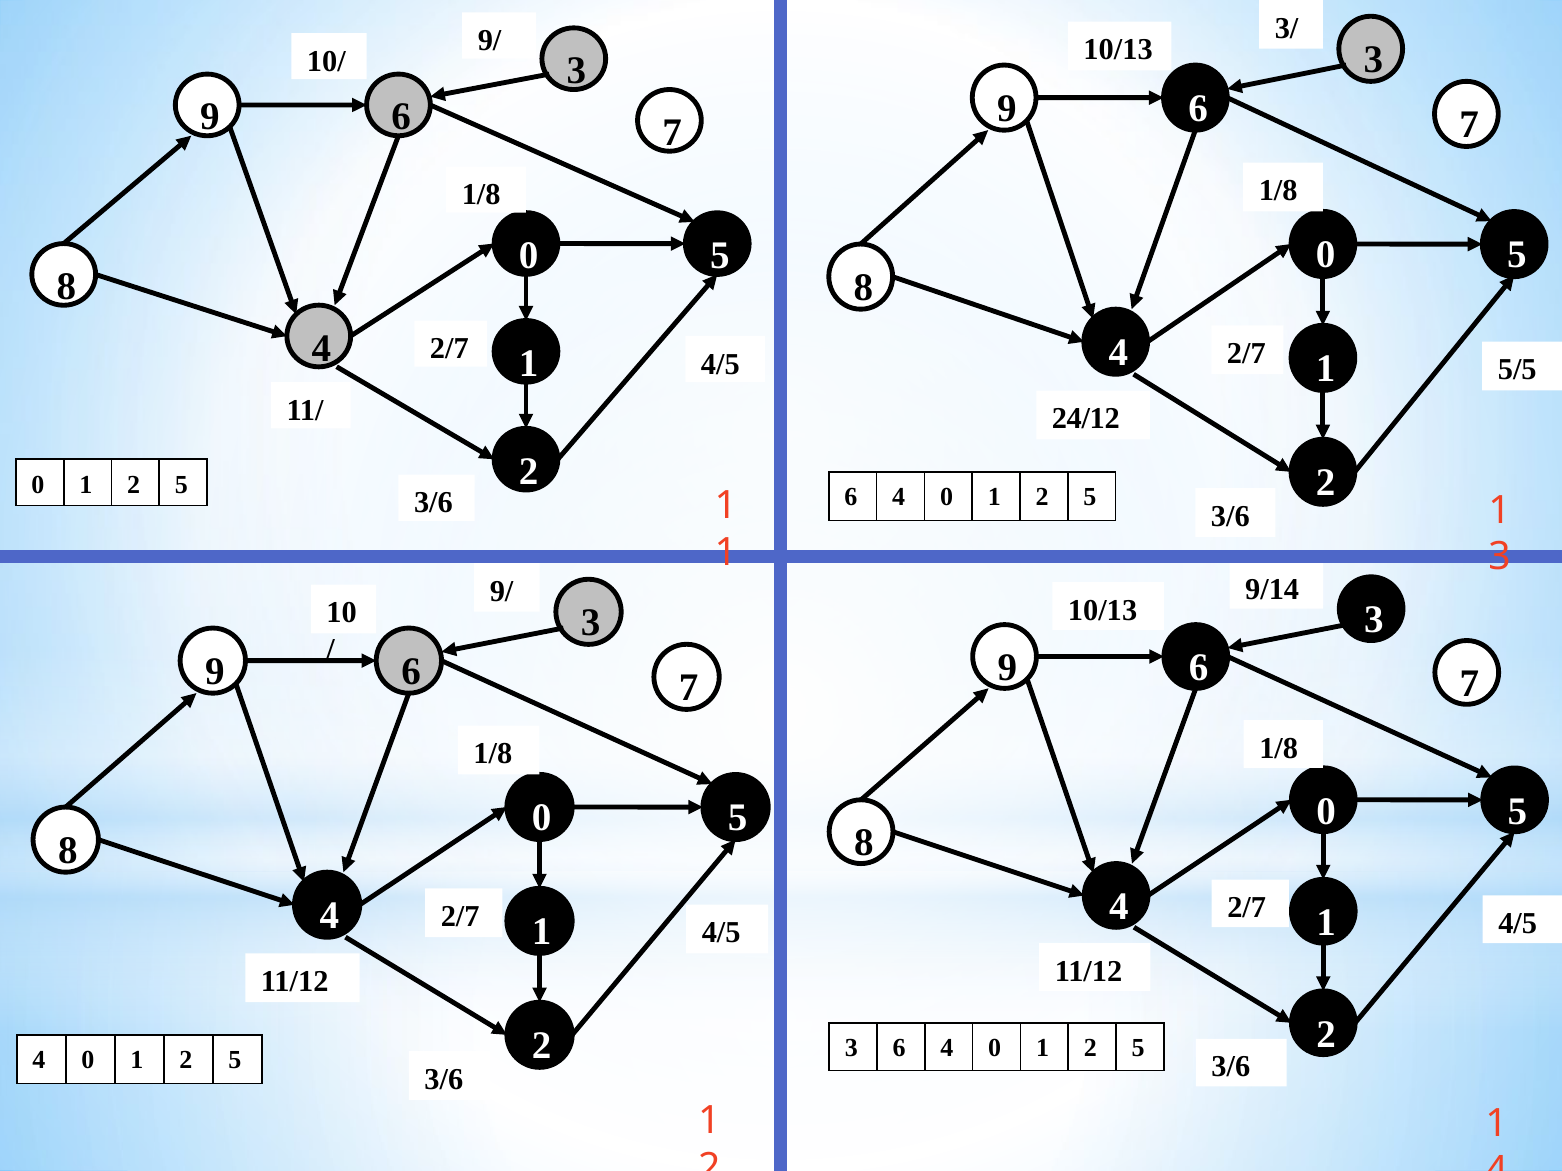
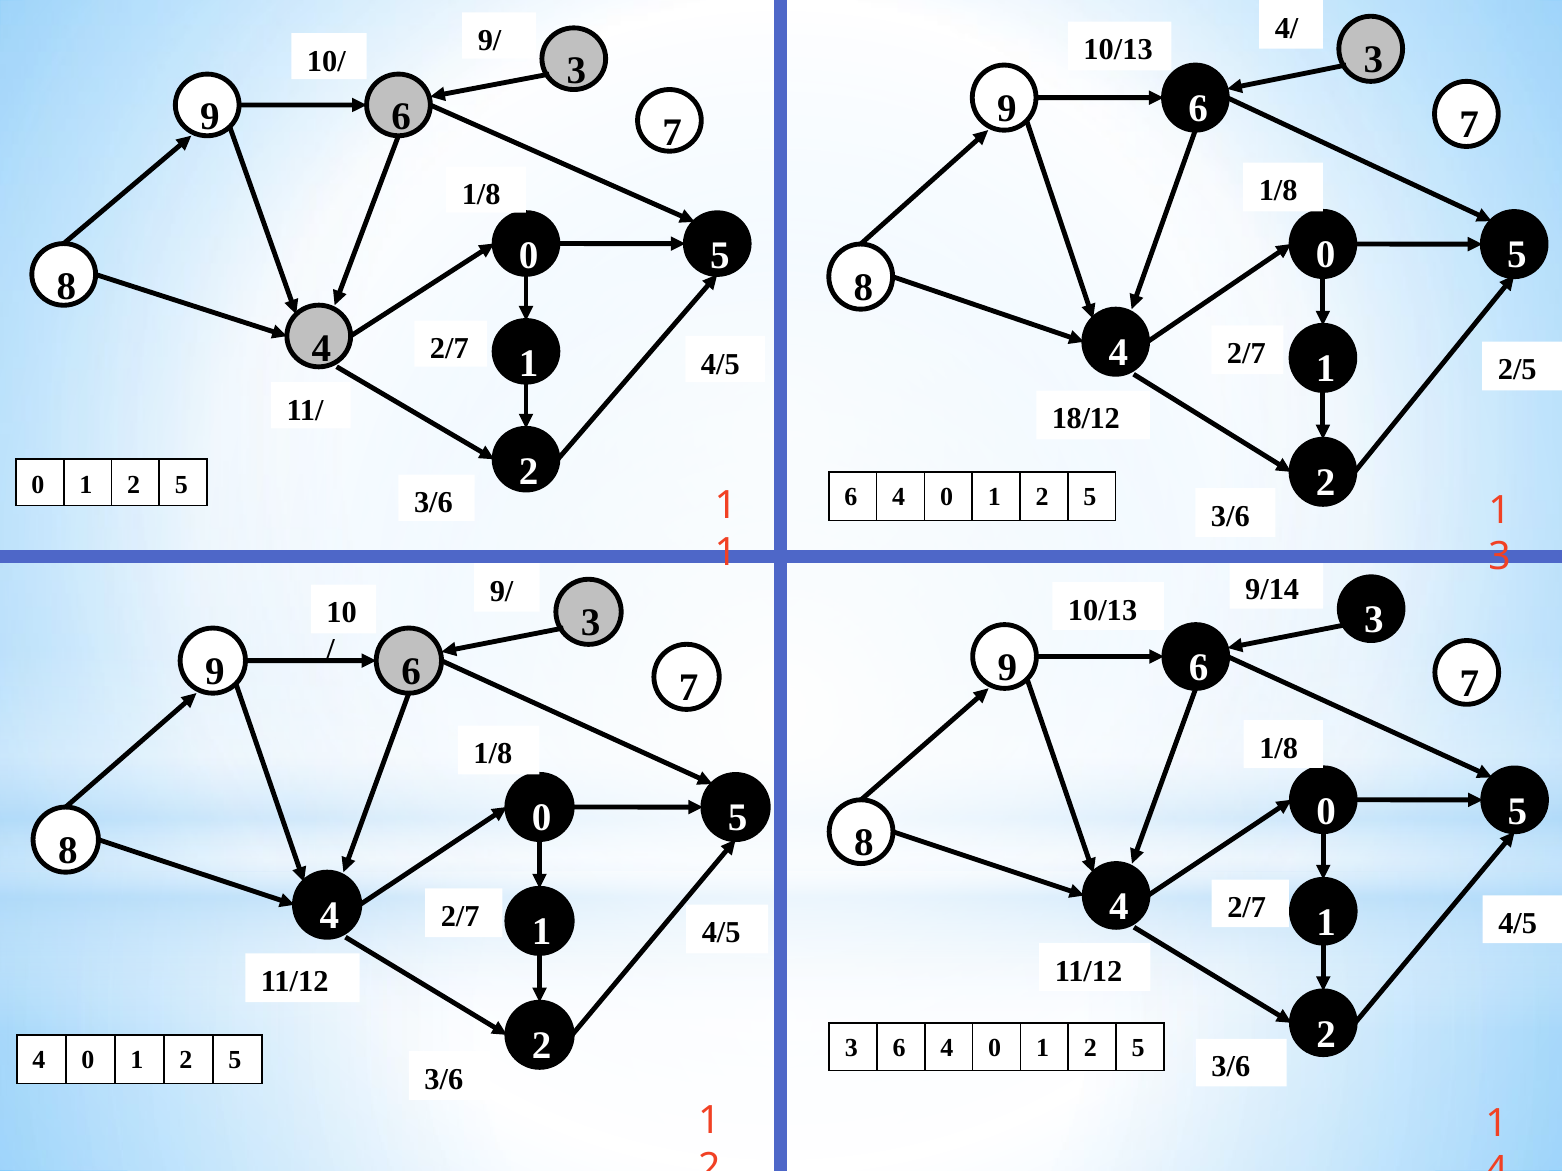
3/: 3/ -> 4/ (1287, 28)
5/5: 5/5 -> 2/5 (1517, 370)
24/12: 24/12 -> 18/12 (1086, 419)
